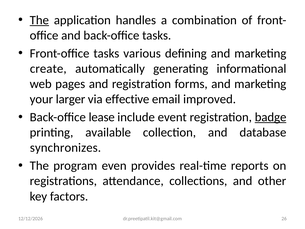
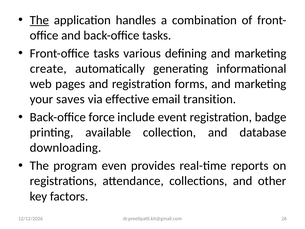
larger: larger -> saves (70, 99)
improved: improved -> transition (210, 99)
lease: lease -> force (102, 117)
badge underline: present -> none (271, 117)
synchronizes: synchronizes -> downloading (65, 148)
